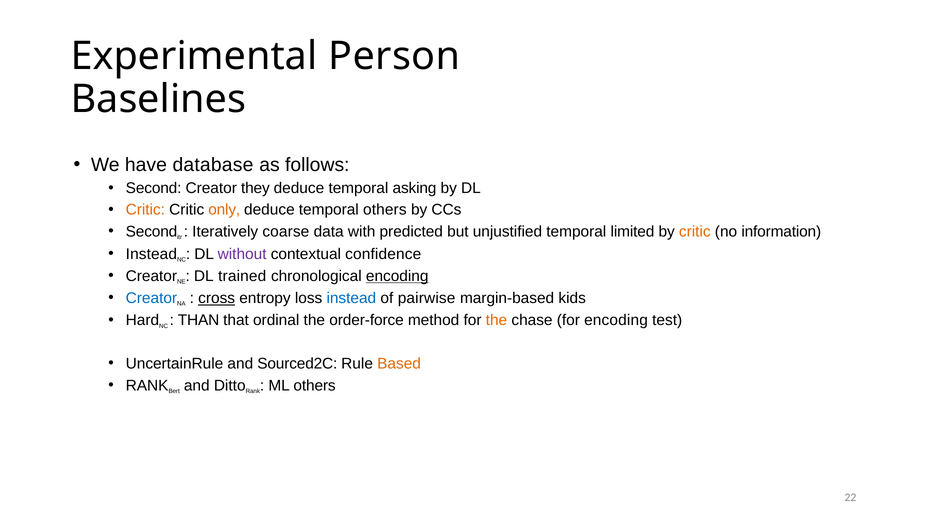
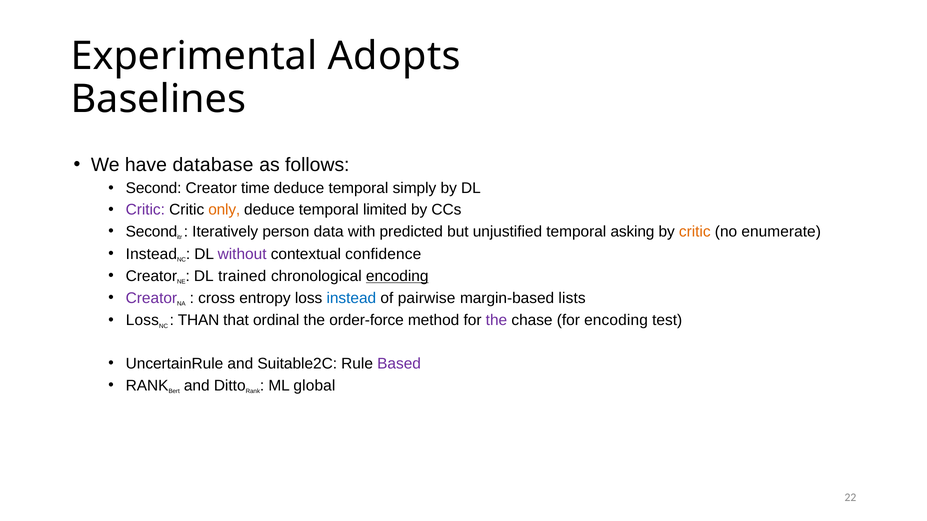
Person: Person -> Adopts (394, 56)
they: they -> time (255, 189)
asking: asking -> simply (414, 189)
Critic colour: orange -> purple (145, 210)
temporal others: others -> limited (385, 210)
coarse: coarse -> person (286, 232)
limited: limited -> asking (632, 232)
information: information -> enumerate (781, 232)
Creator colour: blue -> purple (151, 298)
cross underline: present -> none (217, 298)
kids: kids -> lists (572, 298)
Hard: Hard -> Loss (142, 321)
the colour: orange -> purple (496, 321)
Sourced2C: Sourced2C -> Suitable2C (297, 364)
Based colour: orange -> purple (399, 364)
ML others: others -> global (314, 386)
